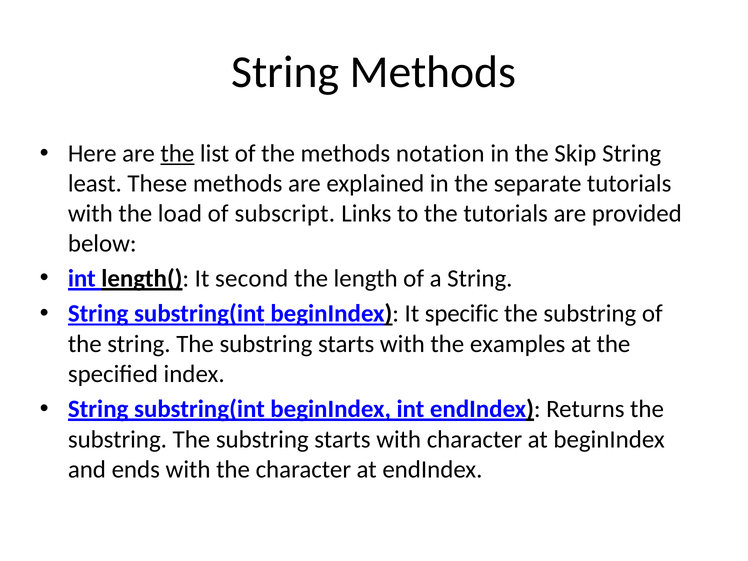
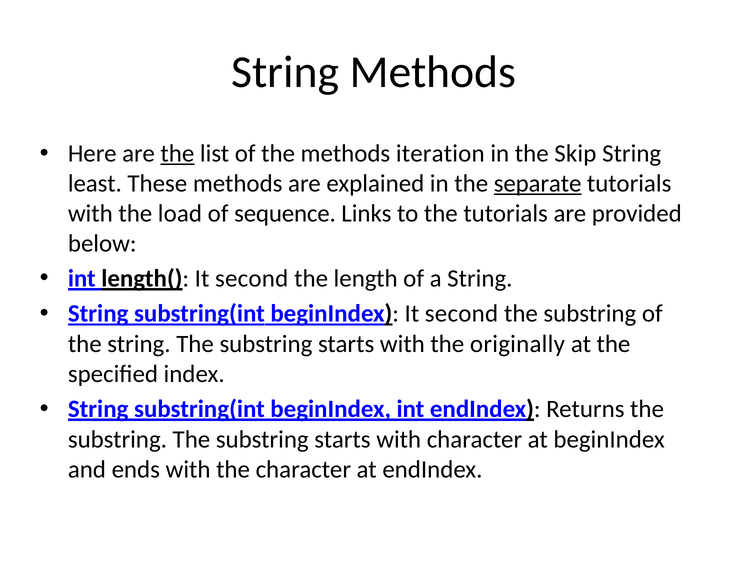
notation: notation -> iteration (440, 154)
separate underline: none -> present (538, 184)
subscript: subscript -> sequence (285, 214)
beginIndex It specific: specific -> second (461, 314)
examples: examples -> originally (517, 344)
